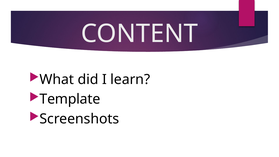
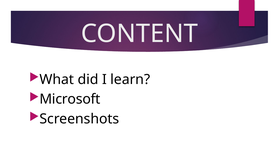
Template: Template -> Microsoft (70, 99)
